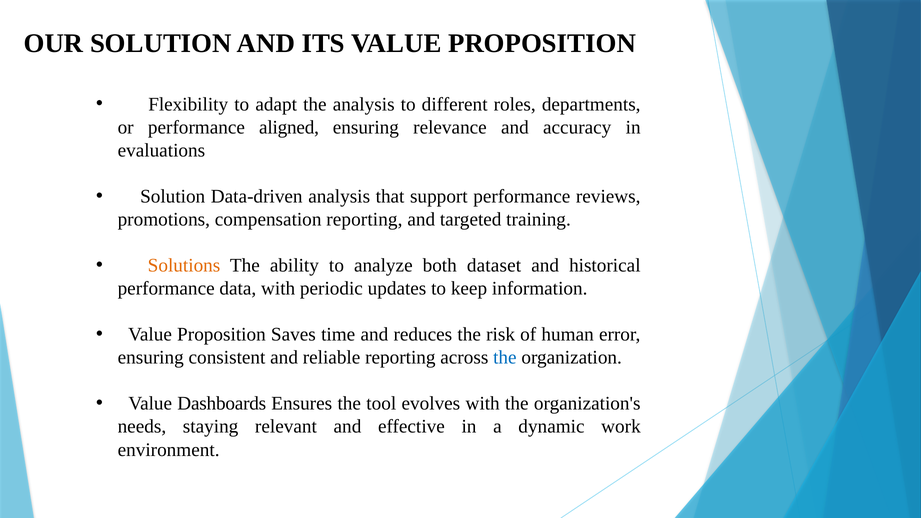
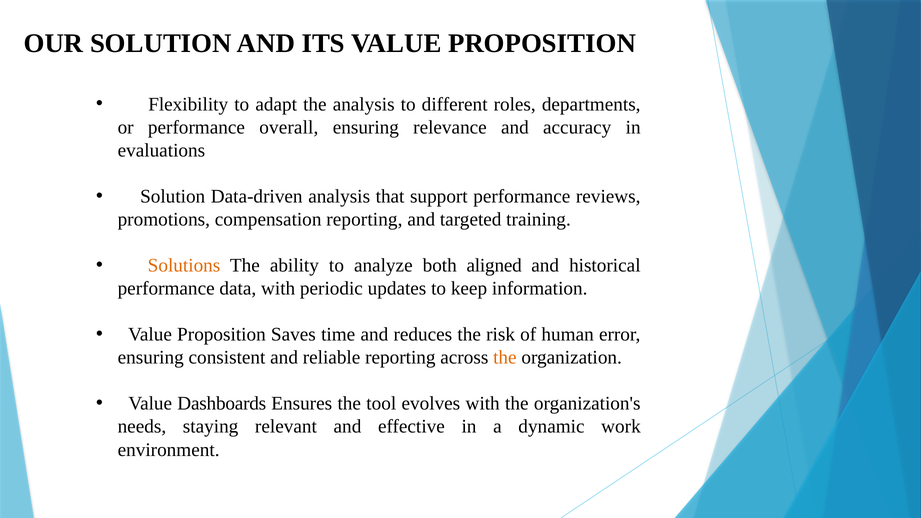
aligned: aligned -> overall (289, 127)
dataset: dataset -> aligned (494, 265)
the colour: blue -> orange (505, 358)
